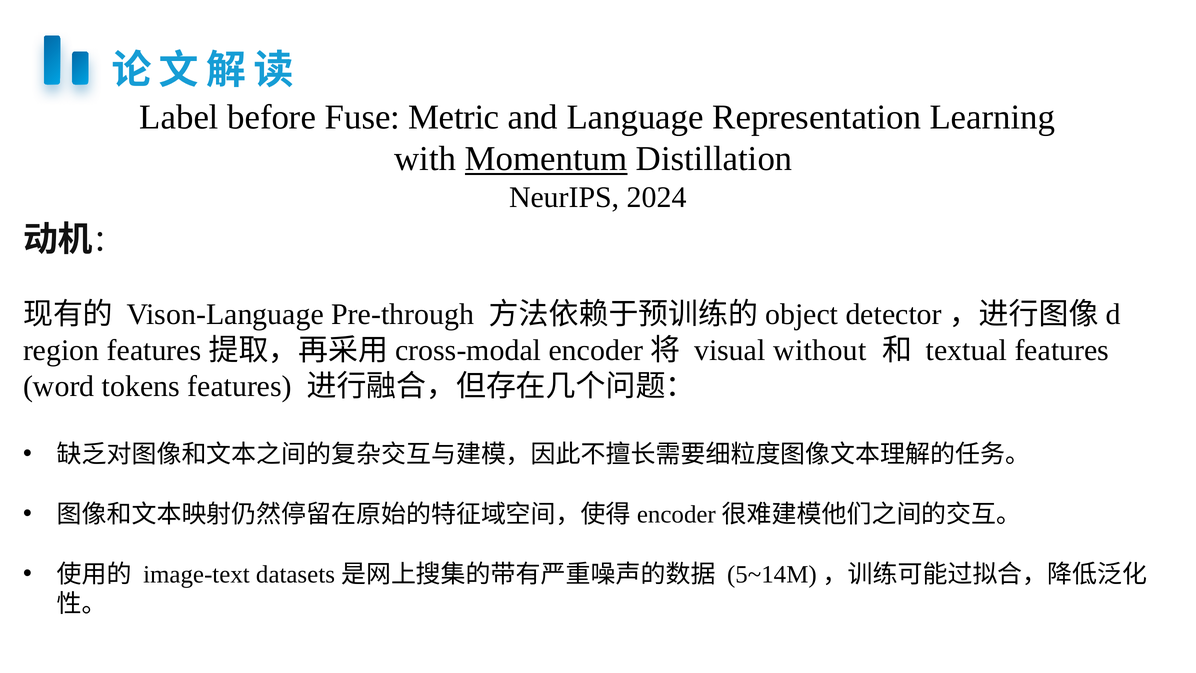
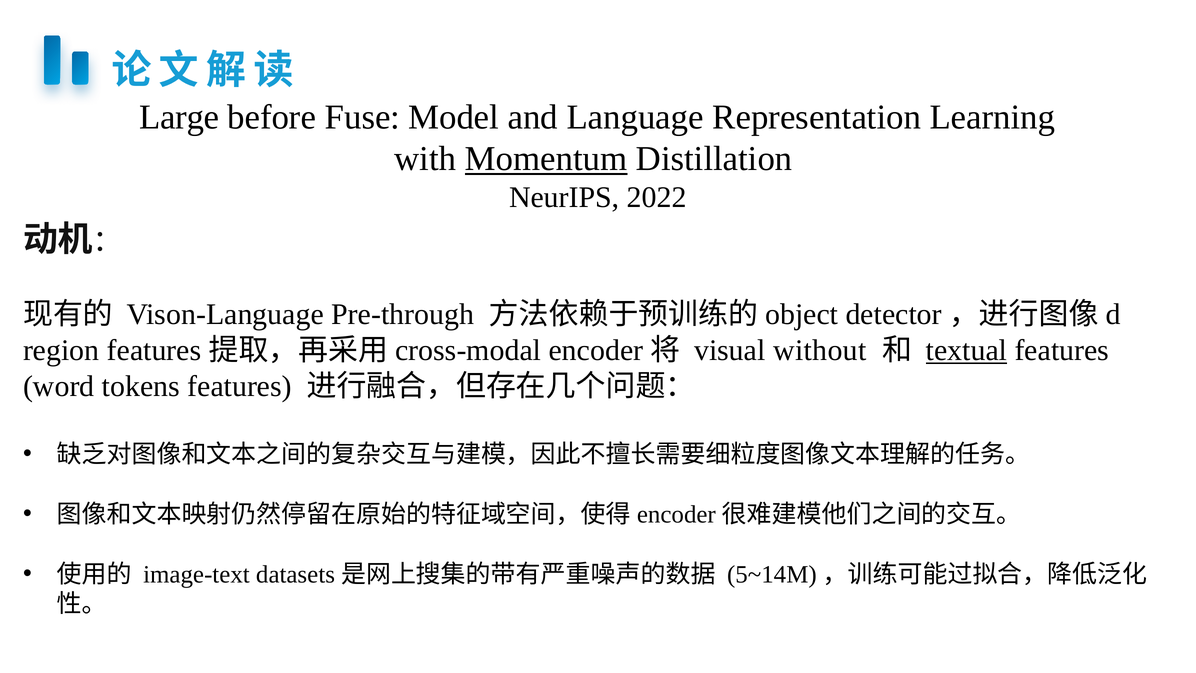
Label: Label -> Large (179, 117)
Metric: Metric -> Model (454, 117)
2024: 2024 -> 2022 (657, 197)
textual underline: none -> present (966, 350)
